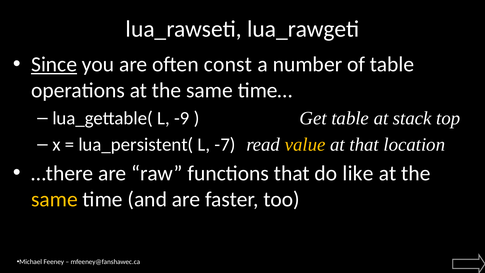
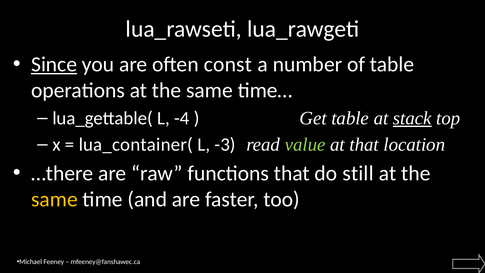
-9: -9 -> -4 (182, 118)
stack underline: none -> present (412, 118)
lua_persistent(: lua_persistent( -> lua_container( (136, 144)
-7: -7 -> -3 (225, 144)
value colour: yellow -> light green (305, 144)
like: like -> still (358, 173)
